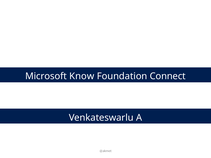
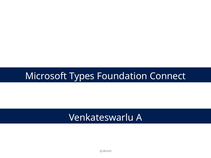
Know: Know -> Types (82, 76)
